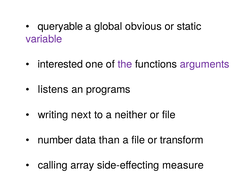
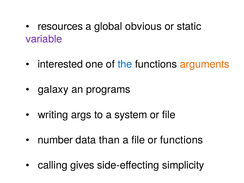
queryable: queryable -> resources (60, 26)
the colour: purple -> blue (125, 64)
arguments colour: purple -> orange (205, 64)
listens: listens -> galaxy (53, 90)
next: next -> args (81, 115)
neither: neither -> system (131, 115)
or transform: transform -> functions (182, 140)
array: array -> gives (82, 165)
measure: measure -> simplicity (183, 165)
